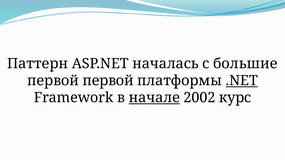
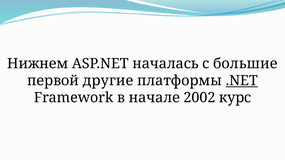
Паттерн: Паттерн -> Нижнем (38, 64)
первой первой: первой -> другие (108, 81)
начале underline: present -> none (154, 98)
